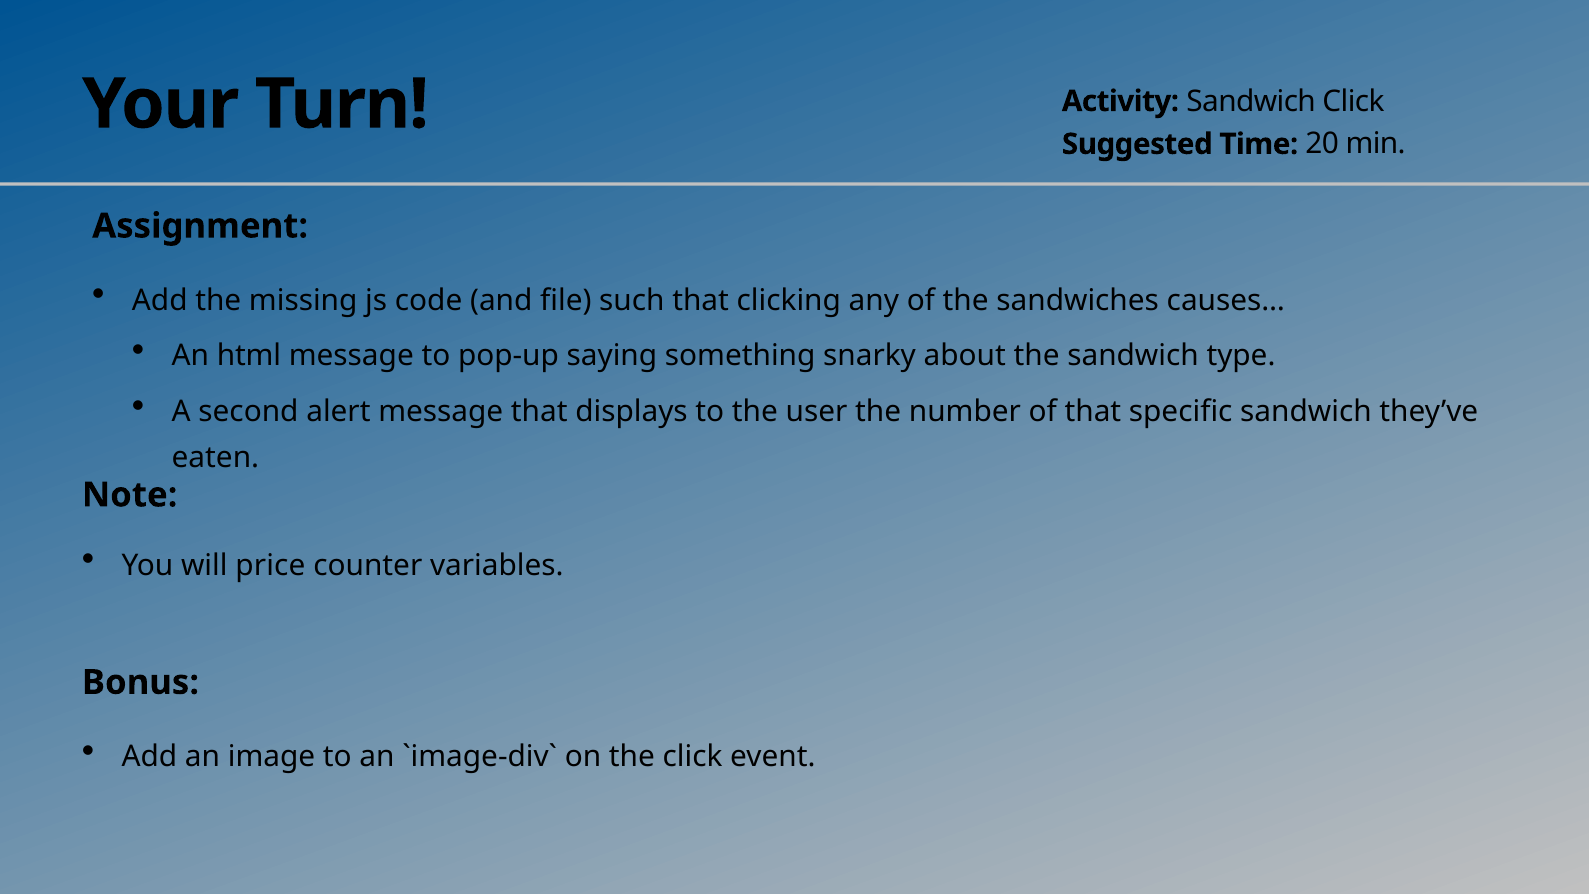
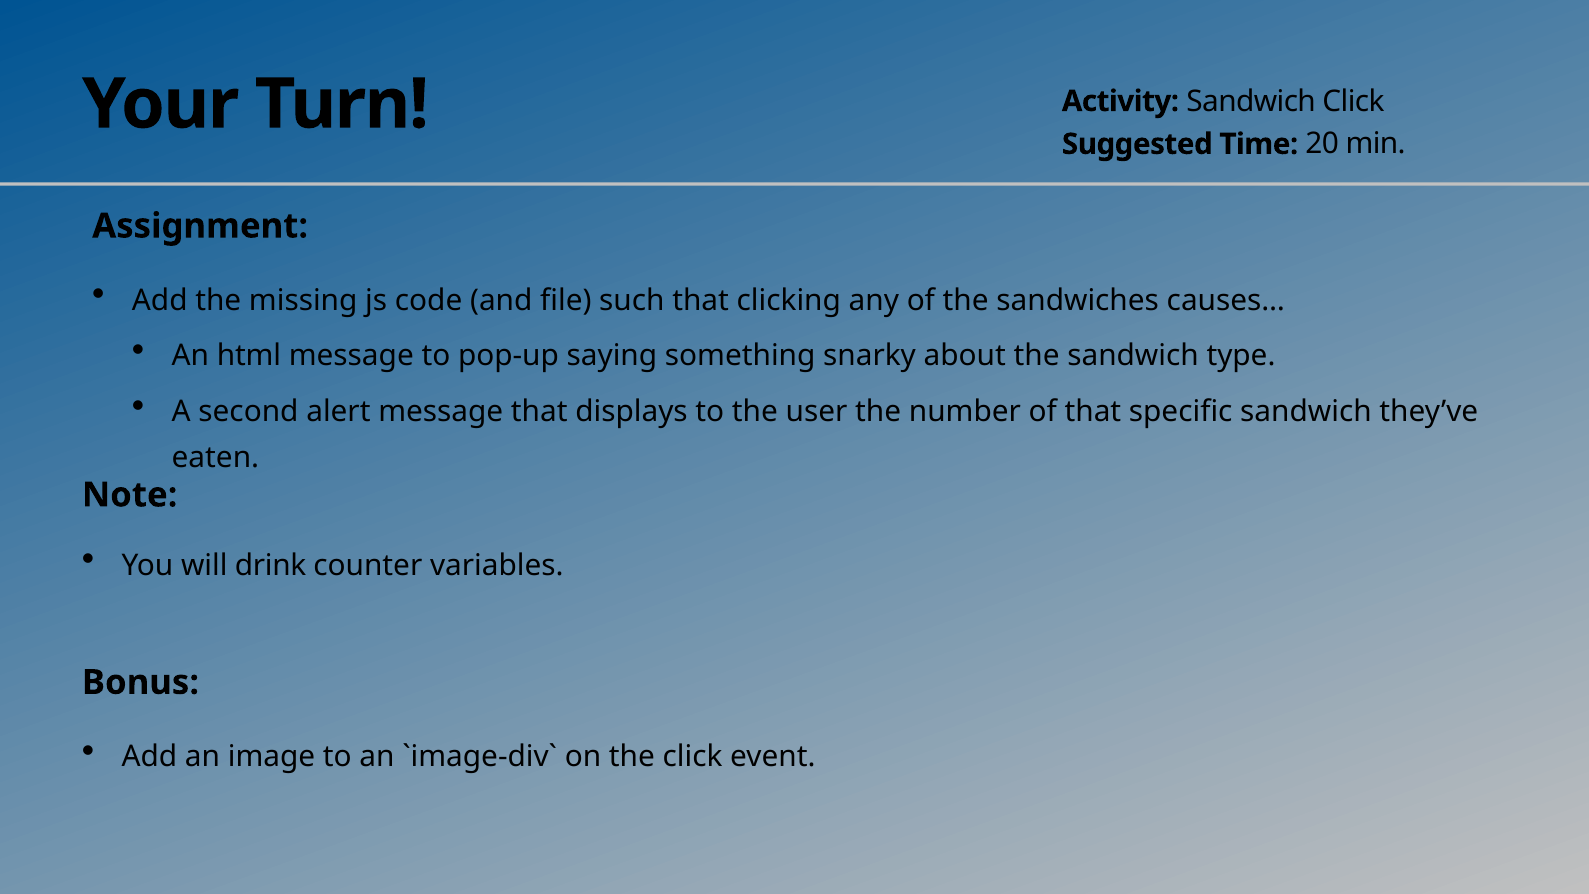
price: price -> drink (271, 565)
